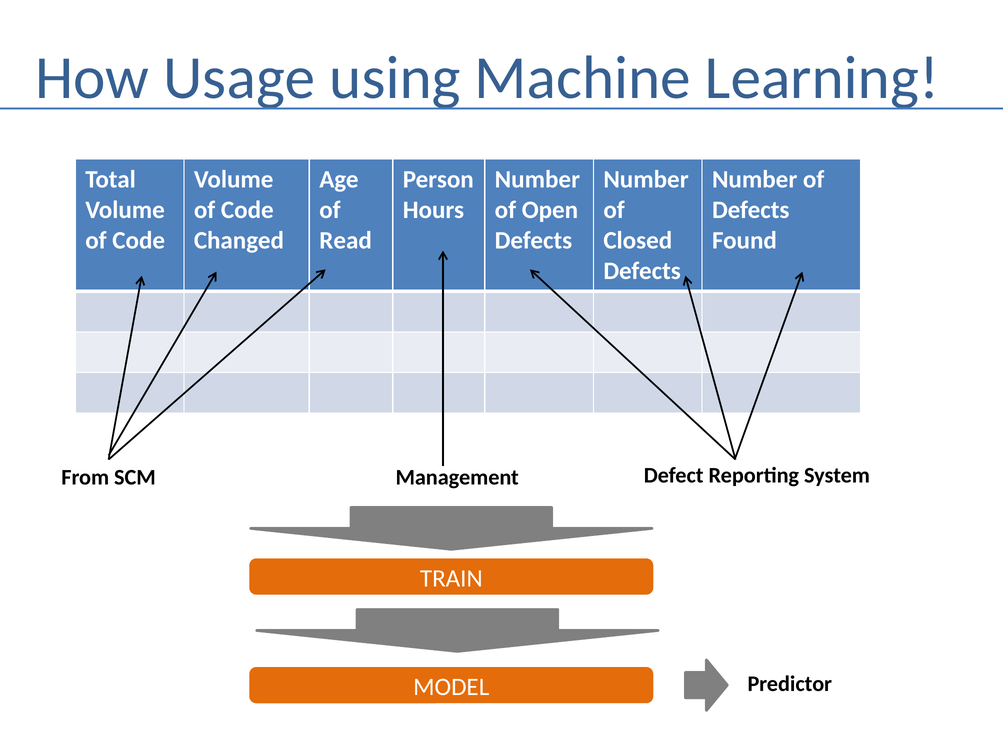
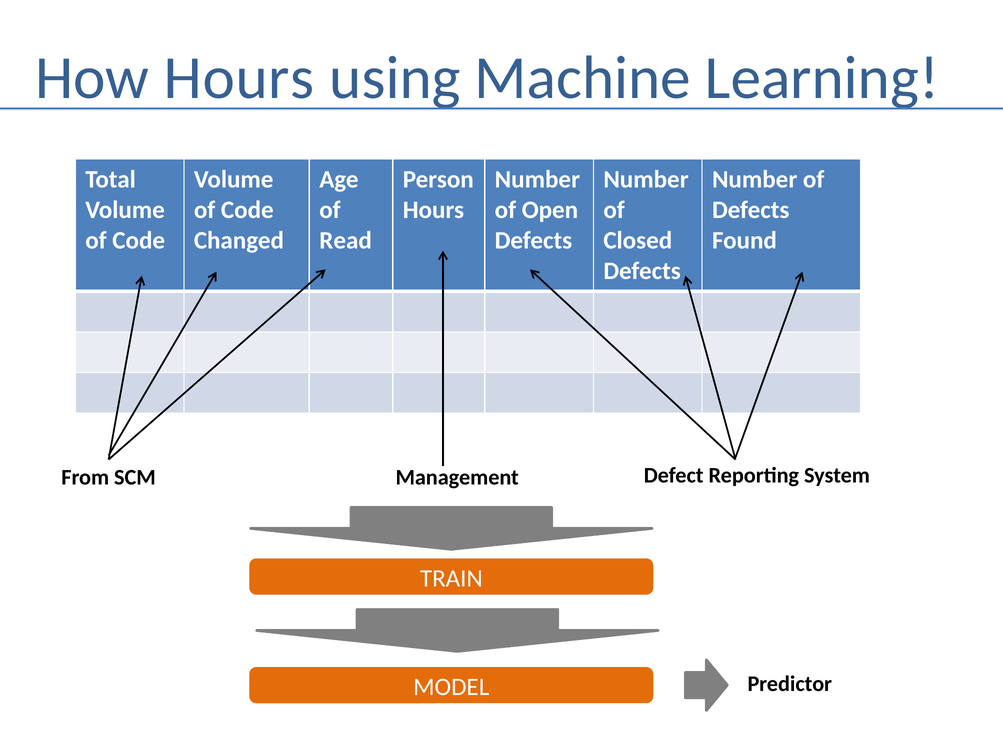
How Usage: Usage -> Hours (239, 78)
